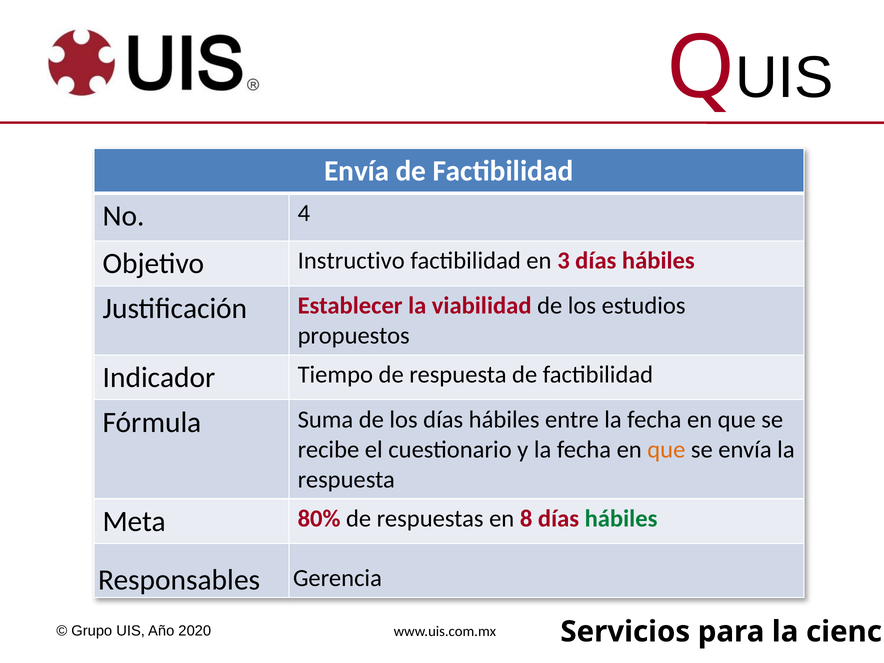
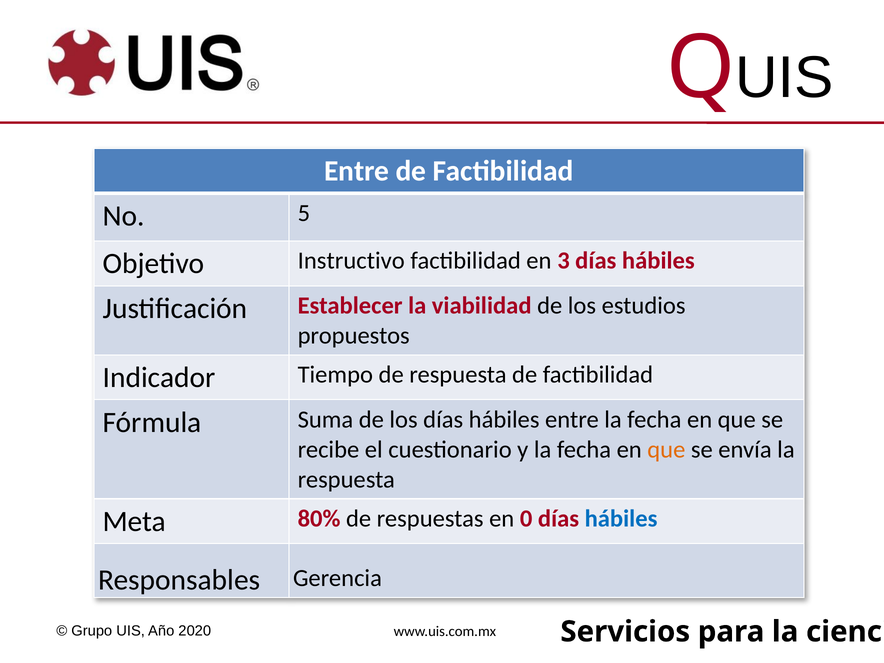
Envía: Envía -> Entre (357, 171)
4: 4 -> 5 (304, 213)
8: 8 -> 0 (526, 518)
hábiles colour: green -> blue (621, 518)
